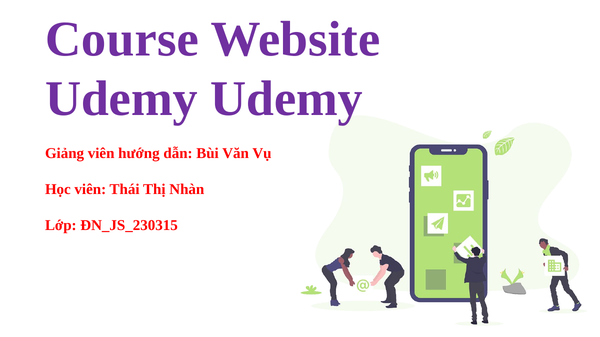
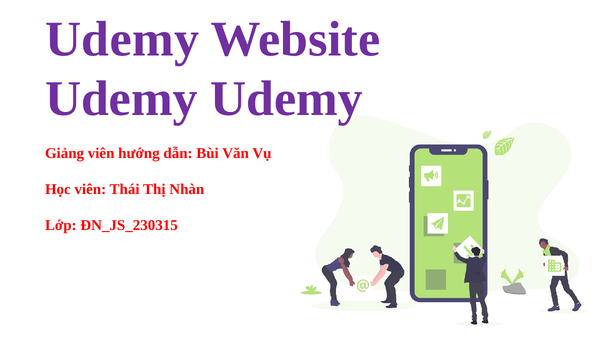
Course: Course -> Udemy (122, 39)
